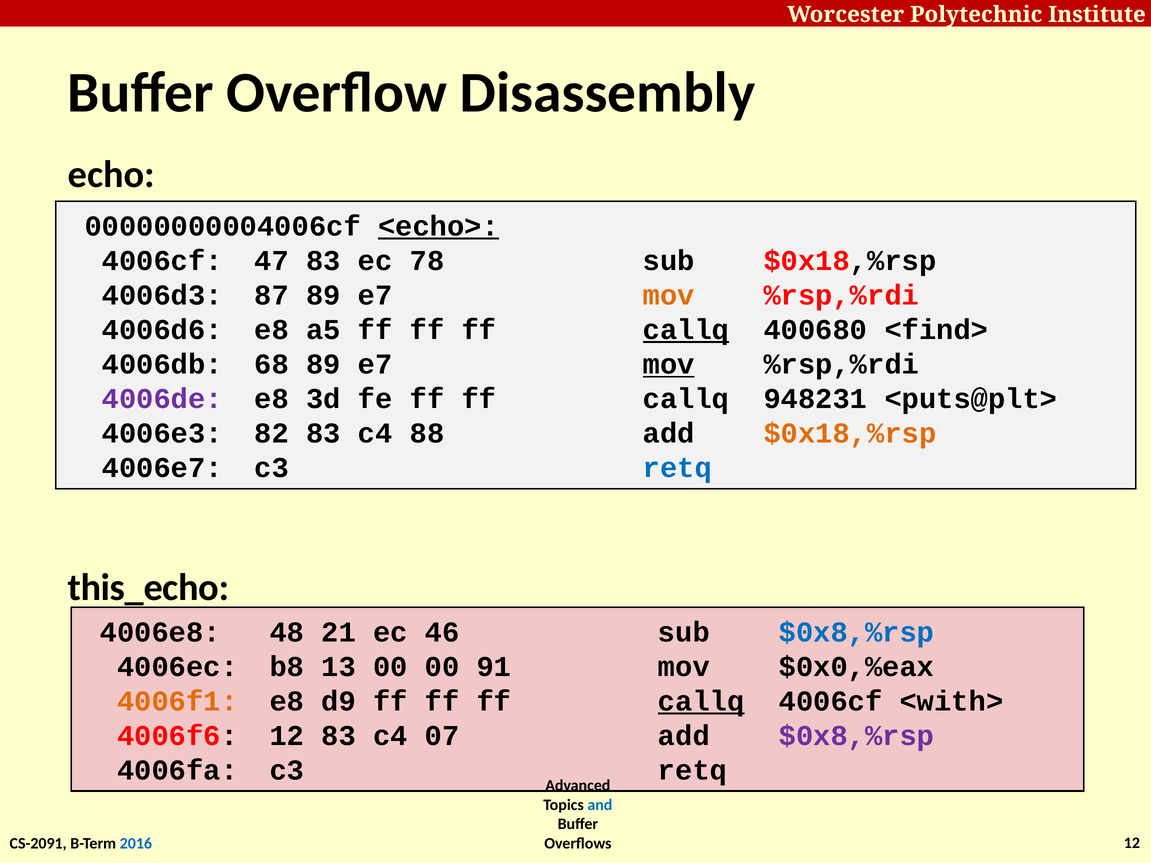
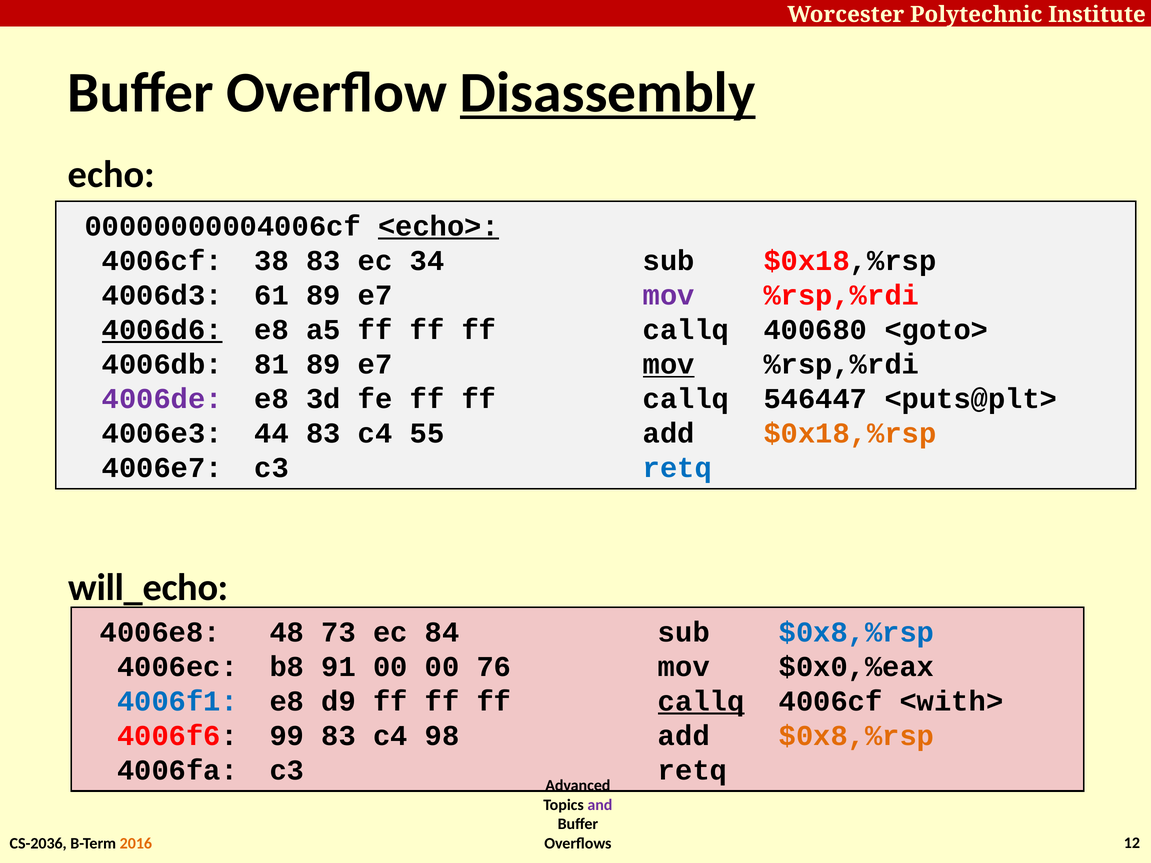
Disassembly underline: none -> present (608, 93)
47: 47 -> 38 (272, 261)
78: 78 -> 34 (427, 261)
87: 87 -> 61 (272, 295)
mov colour: orange -> purple (669, 295)
4006d6 underline: none -> present (162, 330)
callq underline: present -> none (686, 330)
<find>: <find> -> <goto> (936, 330)
68: 68 -> 81 (272, 364)
948231: 948231 -> 546447 (815, 399)
82: 82 -> 44 (272, 433)
88: 88 -> 55 (427, 433)
this_echo: this_echo -> will_echo (148, 588)
21: 21 -> 73 (339, 632)
46: 46 -> 84 (442, 632)
13: 13 -> 91 (339, 667)
91: 91 -> 76 (494, 667)
4006f1 colour: orange -> blue (177, 701)
4006f6 12: 12 -> 99 (287, 736)
07: 07 -> 98 (442, 736)
$0x8,%rsp colour: purple -> orange (857, 736)
and colour: blue -> purple (600, 805)
CS-2091: CS-2091 -> CS-2036 (38, 844)
2016 colour: blue -> orange (136, 844)
